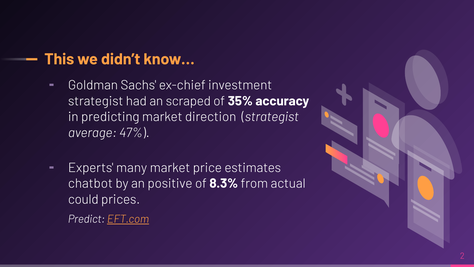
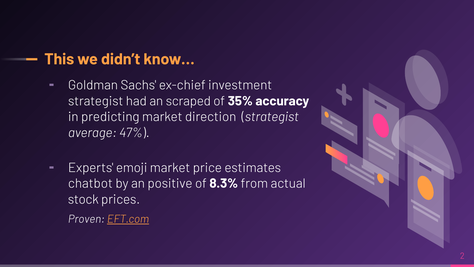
many: many -> emoji (132, 168)
could: could -> stock (83, 199)
Predict: Predict -> Proven (86, 219)
